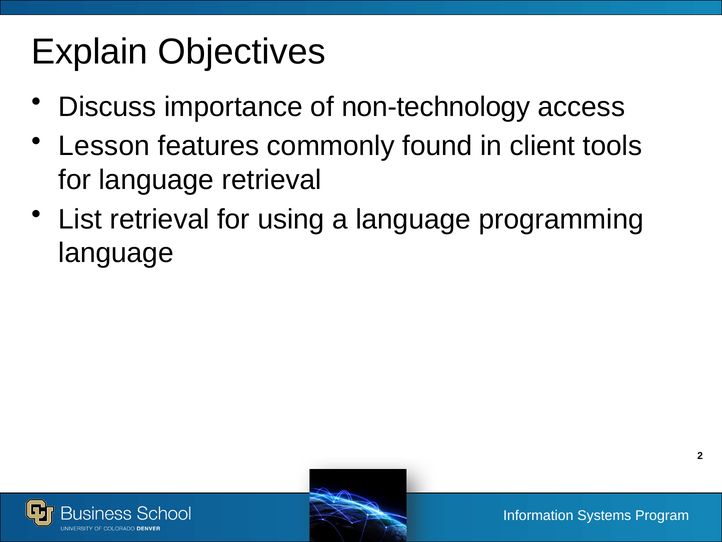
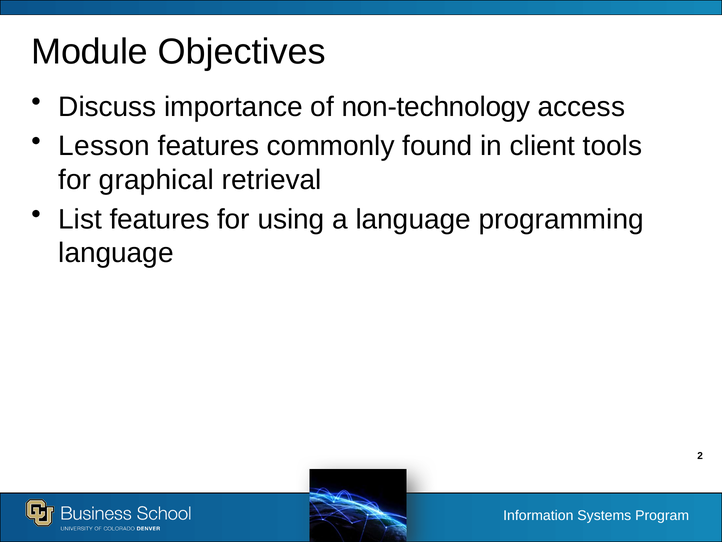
Explain: Explain -> Module (90, 52)
for language: language -> graphical (156, 180)
List retrieval: retrieval -> features (160, 219)
